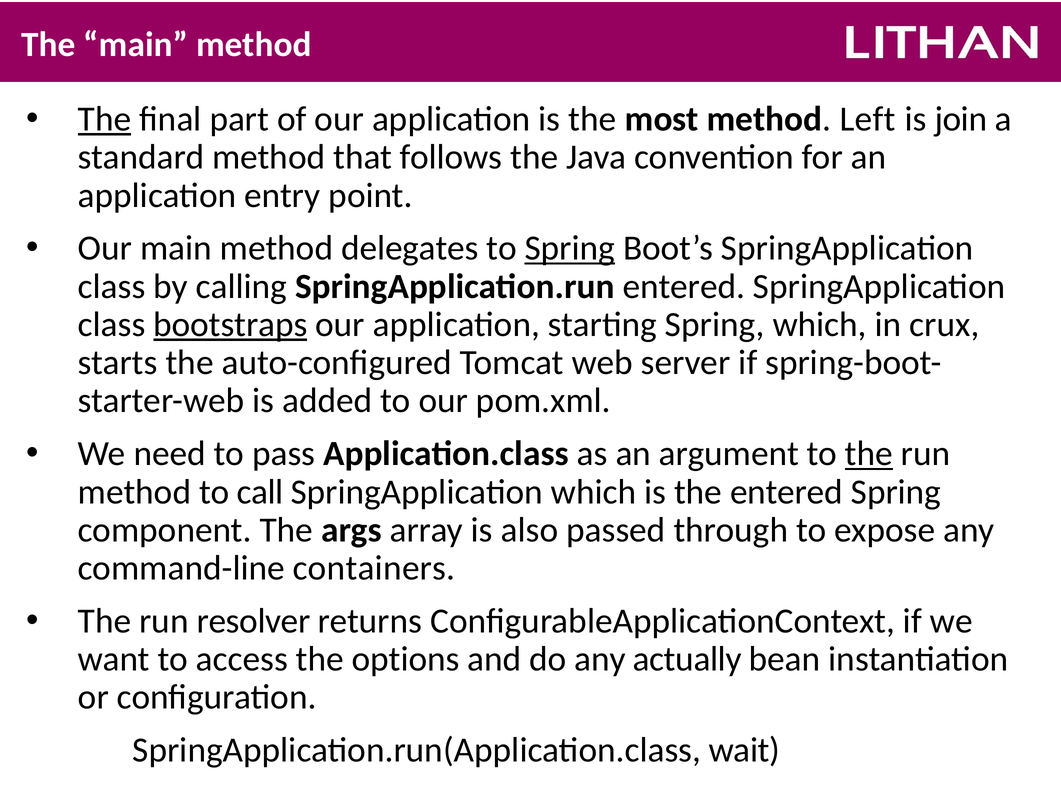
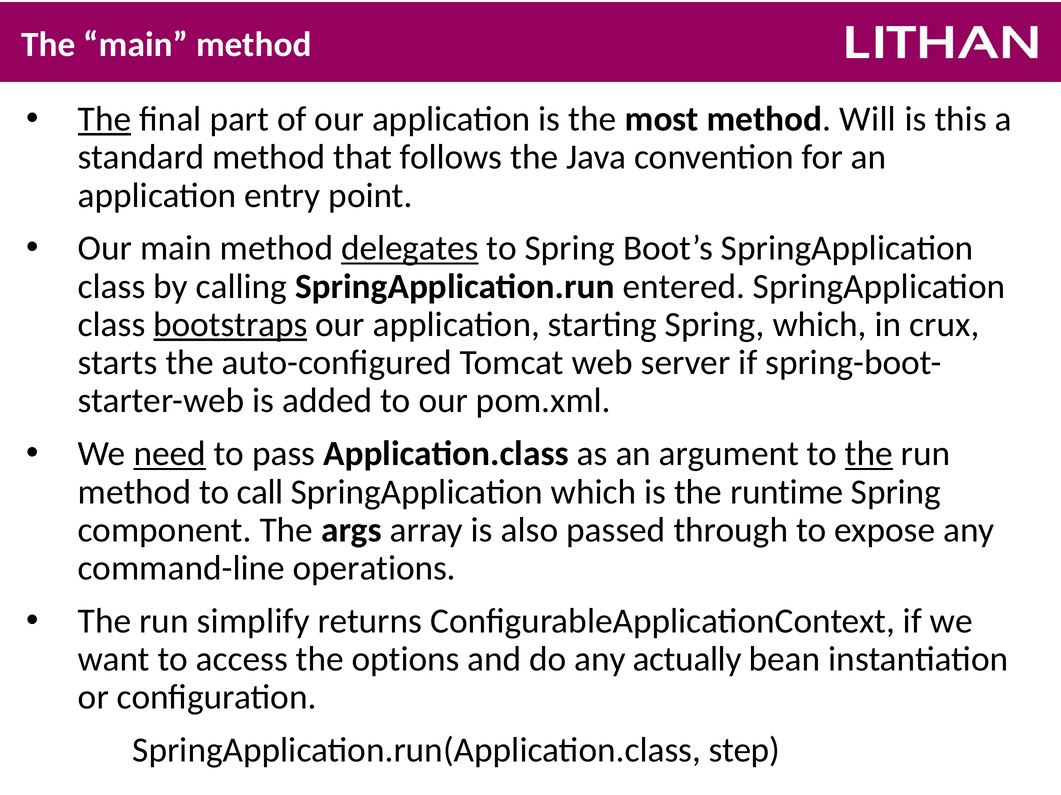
Left: Left -> Will (868, 119)
join: join -> this (961, 119)
delegates underline: none -> present (410, 248)
Spring underline: present -> none (570, 248)
need underline: none -> present (170, 454)
the entered: entered -> runtime (787, 492)
containers: containers -> operations (374, 569)
resolver: resolver -> simplify (253, 622)
wait: wait -> step (744, 751)
